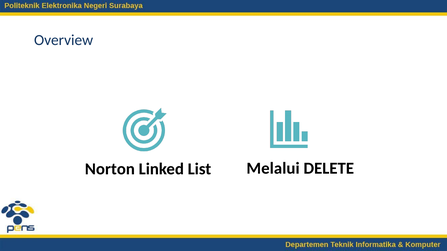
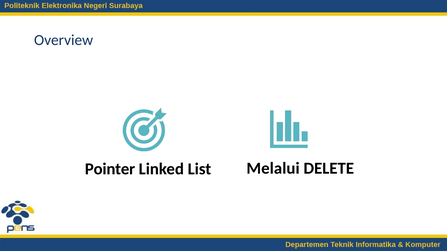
Norton: Norton -> Pointer (110, 169)
